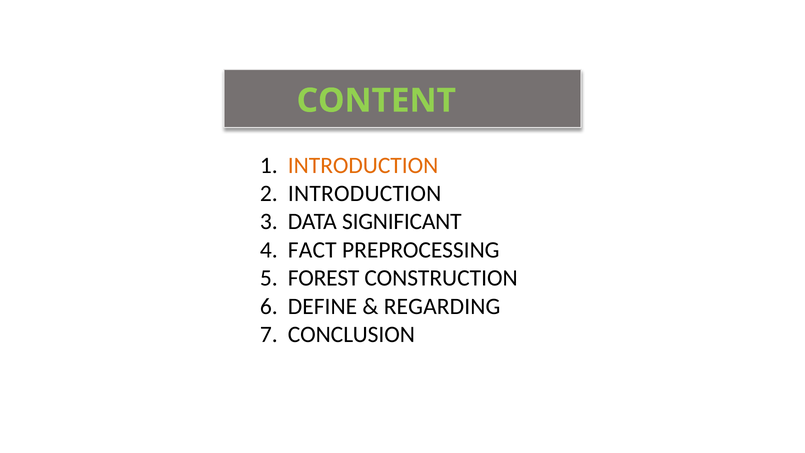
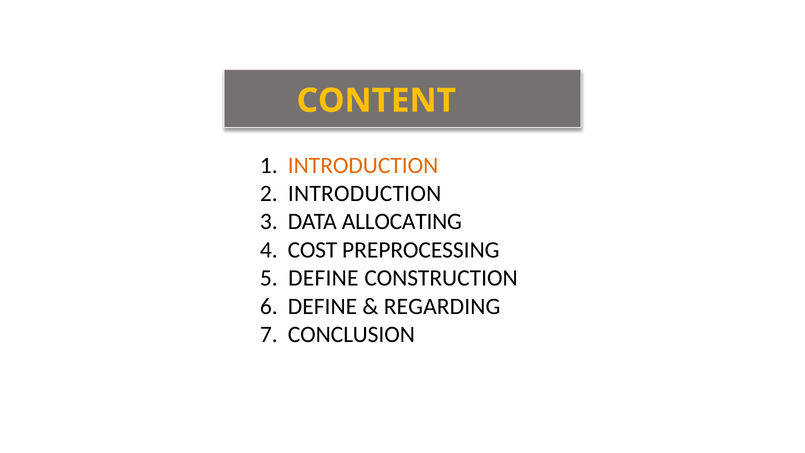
CONTENT colour: light green -> yellow (376, 101)
SIGNIFICANT: SIGNIFICANT -> ALLOCATING (402, 222)
FACT: FACT -> COST (312, 250)
FOREST: FOREST -> DEFINE (323, 278)
